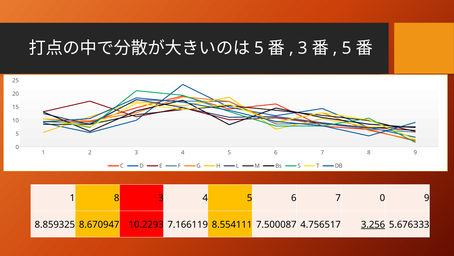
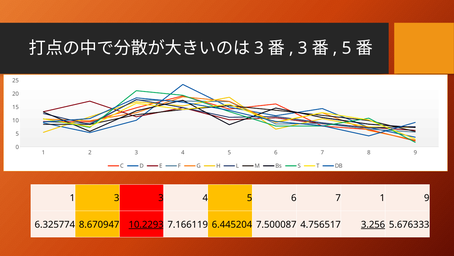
5: 5 -> 3 (259, 48)
1 8: 8 -> 3 (117, 198)
7 0: 0 -> 1 (382, 198)
8.859325: 8.859325 -> 6.325774 (55, 224)
10.2293 underline: none -> present (146, 224)
8.554111: 8.554111 -> 6.445204 (232, 224)
